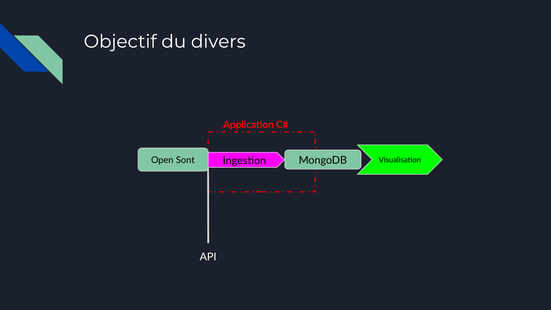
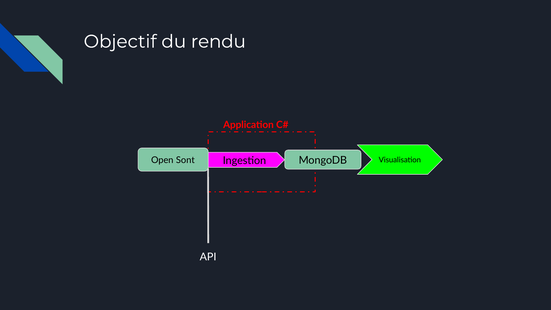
divers: divers -> rendu (218, 42)
